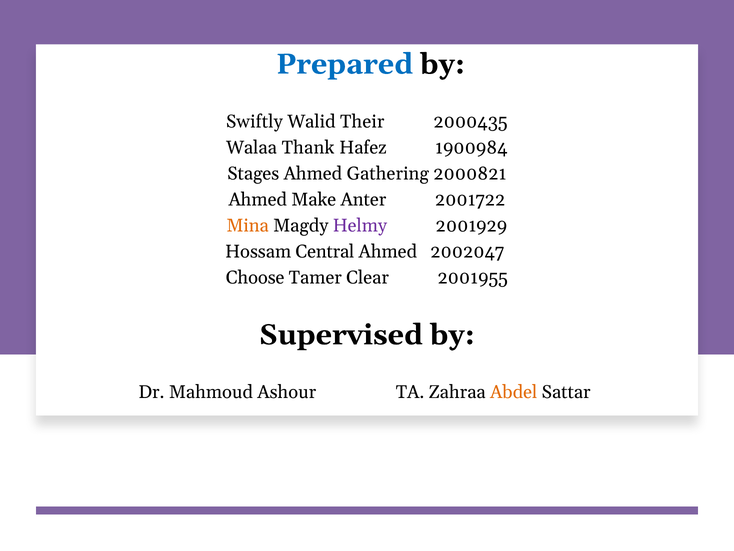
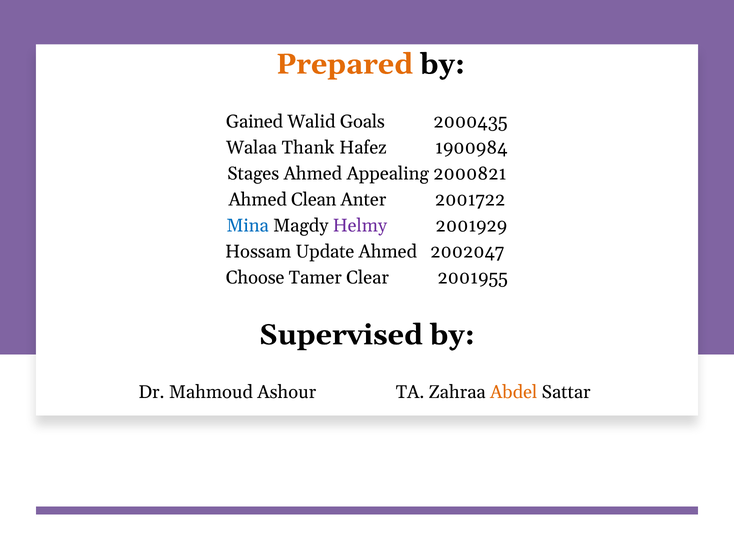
Prepared colour: blue -> orange (345, 64)
Swiftly: Swiftly -> Gained (255, 122)
Their: Their -> Goals (362, 122)
Gathering: Gathering -> Appealing (388, 173)
Make: Make -> Clean (314, 199)
Mina colour: orange -> blue (248, 225)
Central: Central -> Update (325, 251)
